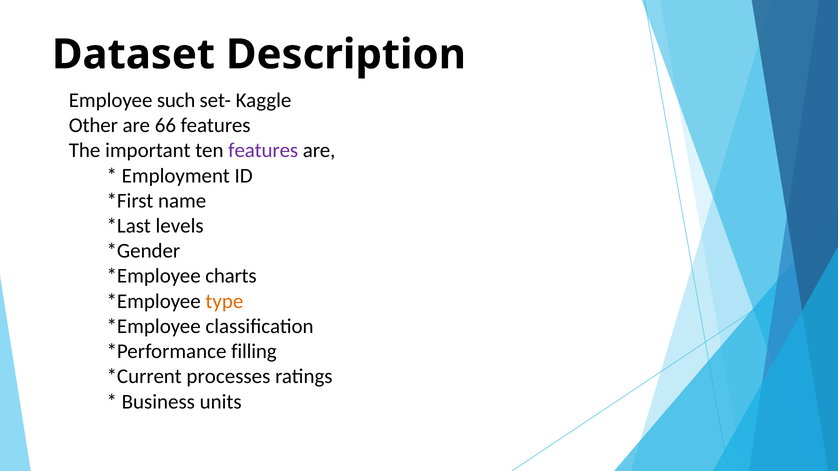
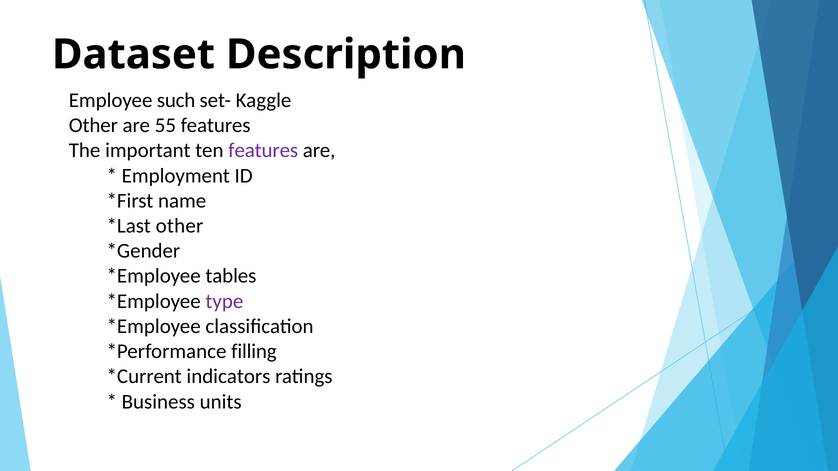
66: 66 -> 55 (165, 125)
levels: levels -> other (180, 226)
charts: charts -> tables (231, 276)
type colour: orange -> purple (224, 301)
processes: processes -> indicators (228, 377)
